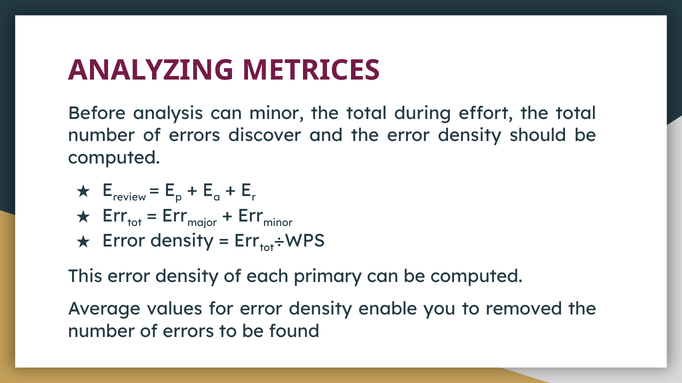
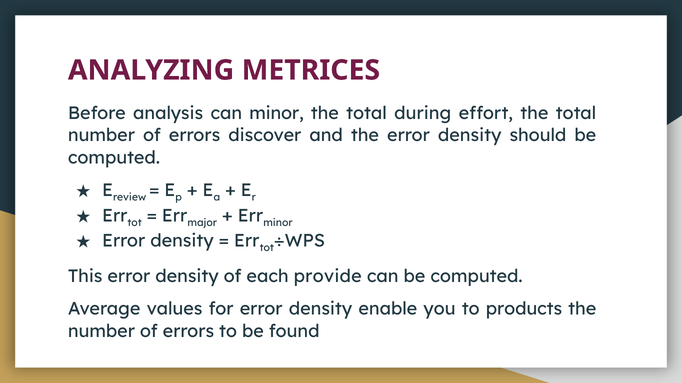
primary: primary -> provide (328, 277)
removed: removed -> products (524, 310)
